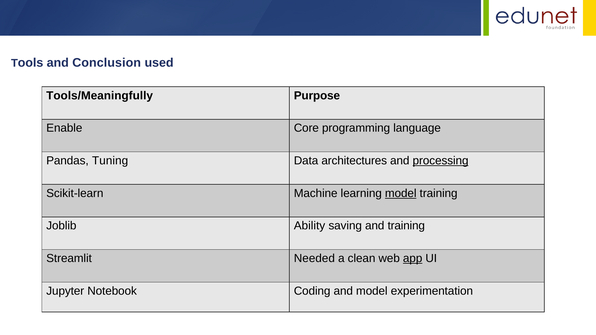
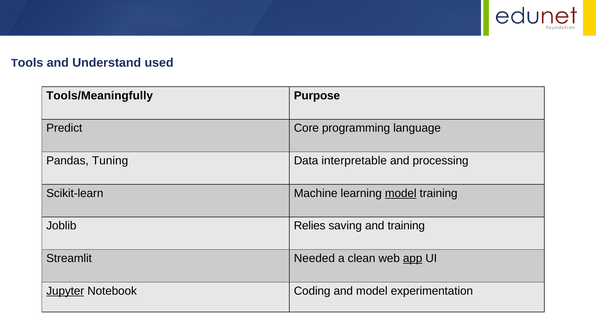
Conclusion: Conclusion -> Understand (107, 63)
Enable: Enable -> Predict (64, 128)
architectures: architectures -> interpretable (354, 161)
processing underline: present -> none (441, 161)
Ability: Ability -> Relies (310, 226)
Jupyter underline: none -> present (65, 291)
